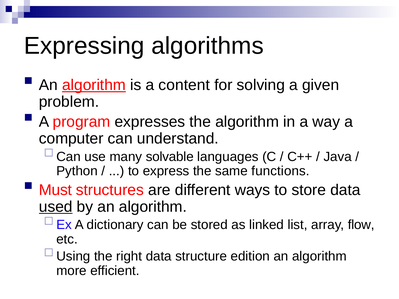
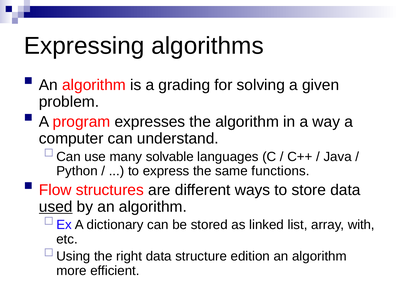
algorithm underline: present -> none (94, 85)
content: content -> grading (184, 85)
Must: Must -> Flow (55, 190)
flow: flow -> with (361, 225)
